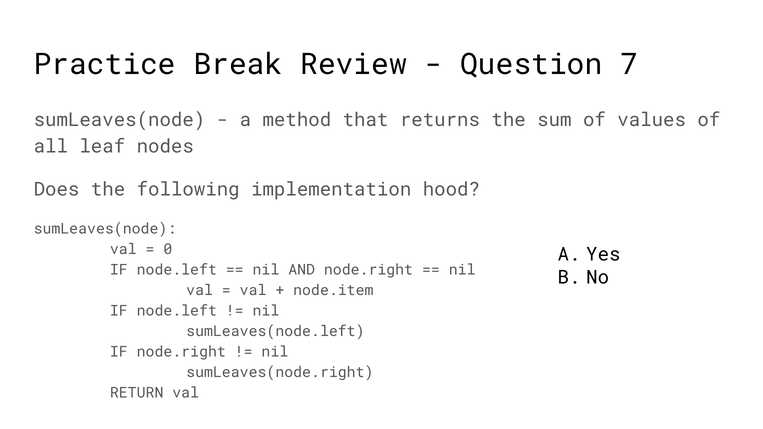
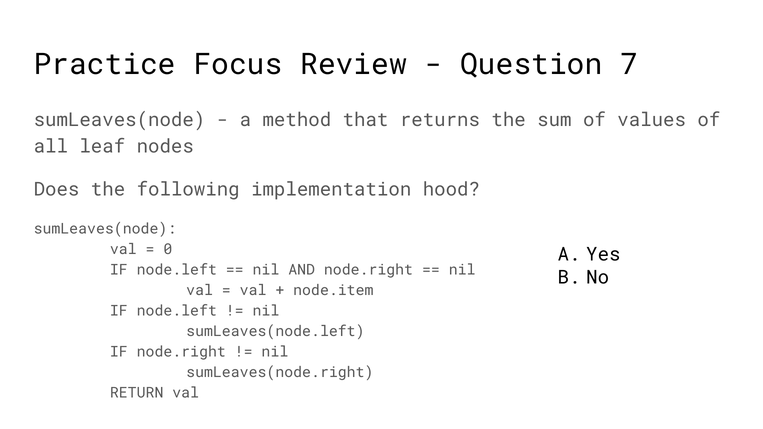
Break: Break -> Focus (238, 65)
